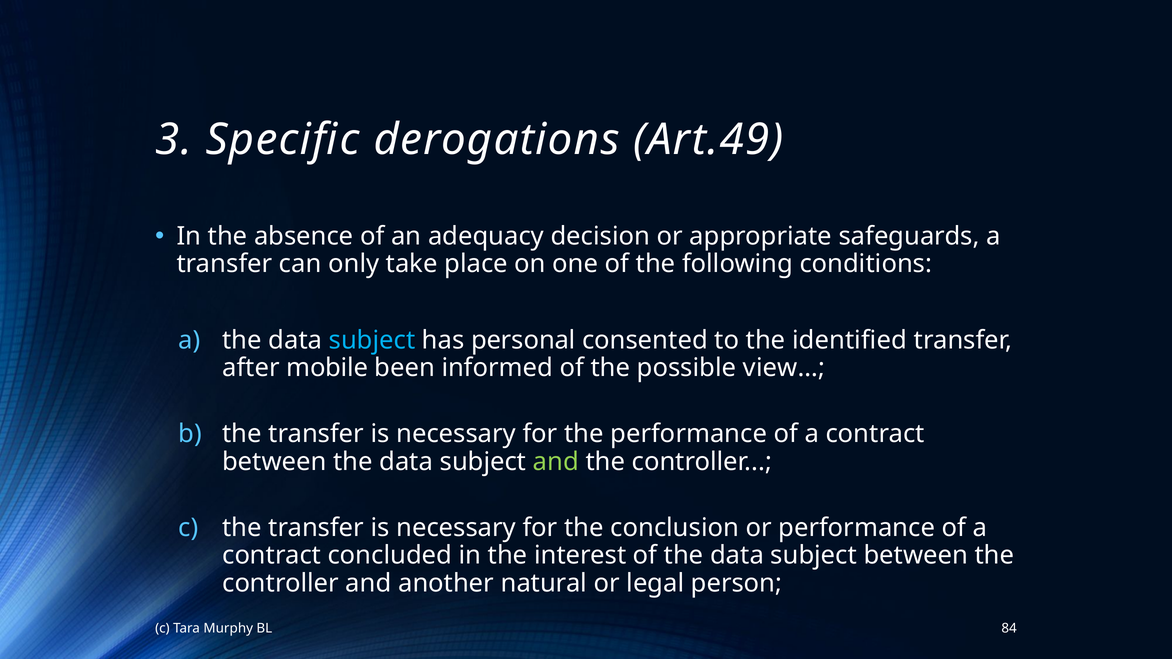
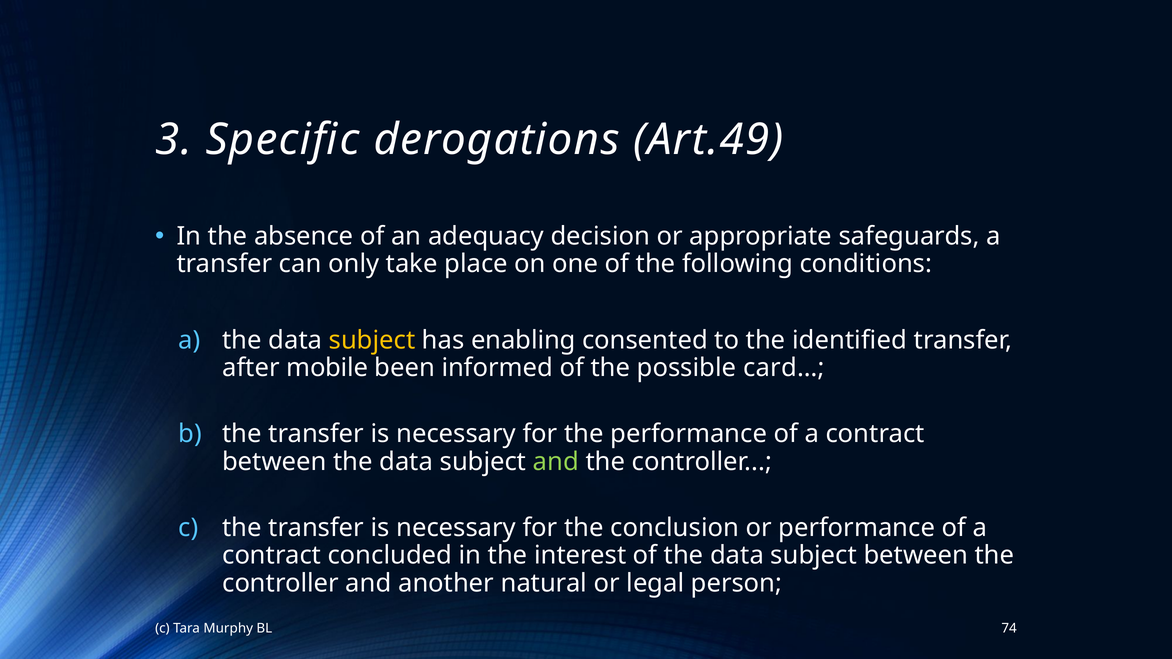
subject colour: light blue -> yellow (372, 340)
personal: personal -> enabling (523, 340)
view…: view… -> card… (784, 368)
84: 84 -> 74 (1009, 629)
